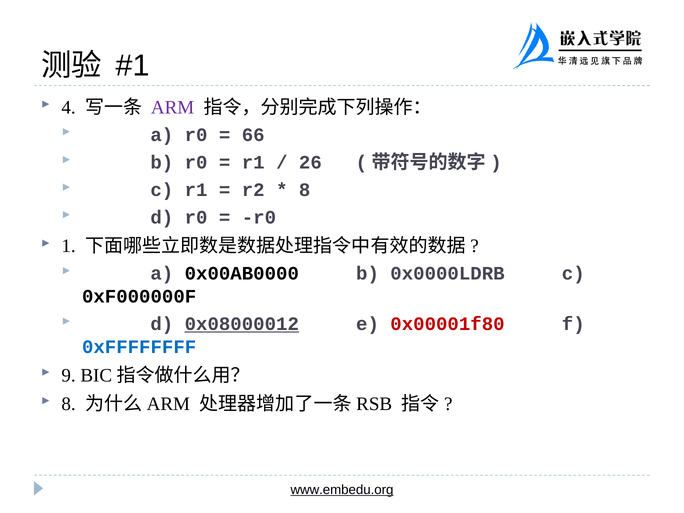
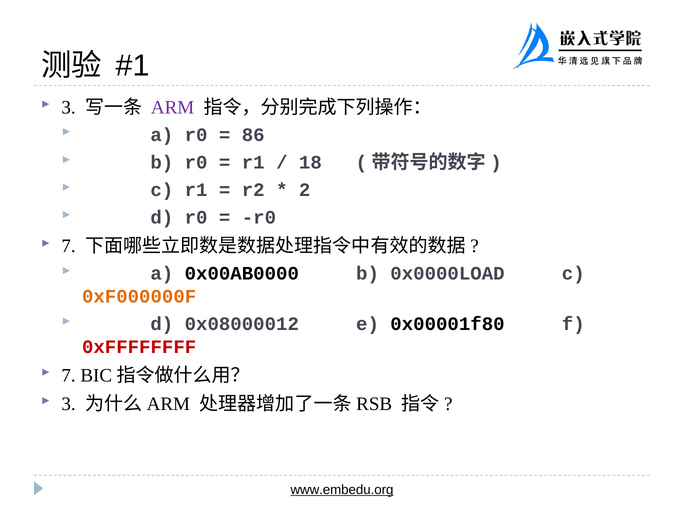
4: 4 -> 3 (69, 107)
66: 66 -> 86 (253, 135)
26: 26 -> 18 (310, 162)
8: 8 -> 2 (305, 190)
1: 1 -> 7 (69, 246)
0x0000LDRB: 0x0000LDRB -> 0x0000LOAD (447, 274)
0xF000000F colour: black -> orange (139, 296)
0x08000012 underline: present -> none (242, 324)
0x00001f80 colour: red -> black (447, 324)
0xFFFFFFFF colour: blue -> red (139, 347)
9: 9 -> 7 (69, 375)
8: 8 -> 3 (69, 404)
